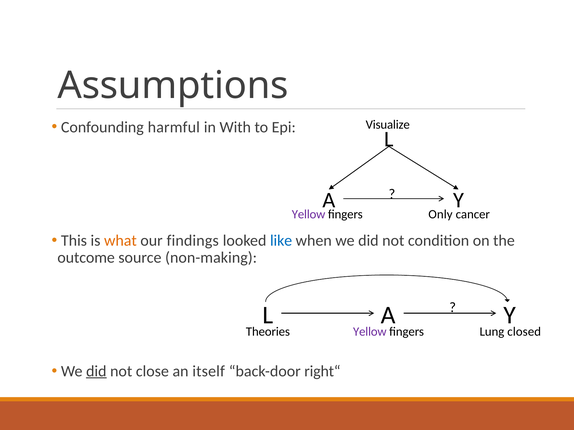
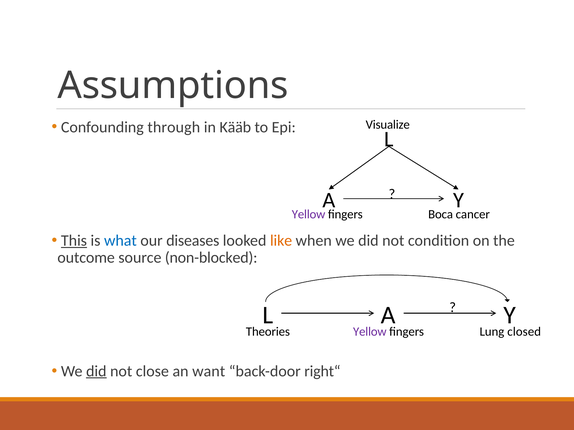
harmful: harmful -> through (174, 127)
With: With -> Kääb (235, 127)
Only: Only -> Boca (441, 215)
This underline: none -> present (74, 241)
what colour: orange -> blue (120, 241)
findings: findings -> diseases (193, 241)
like colour: blue -> orange (281, 241)
non-making: non-making -> non-blocked (211, 258)
itself: itself -> want (209, 372)
